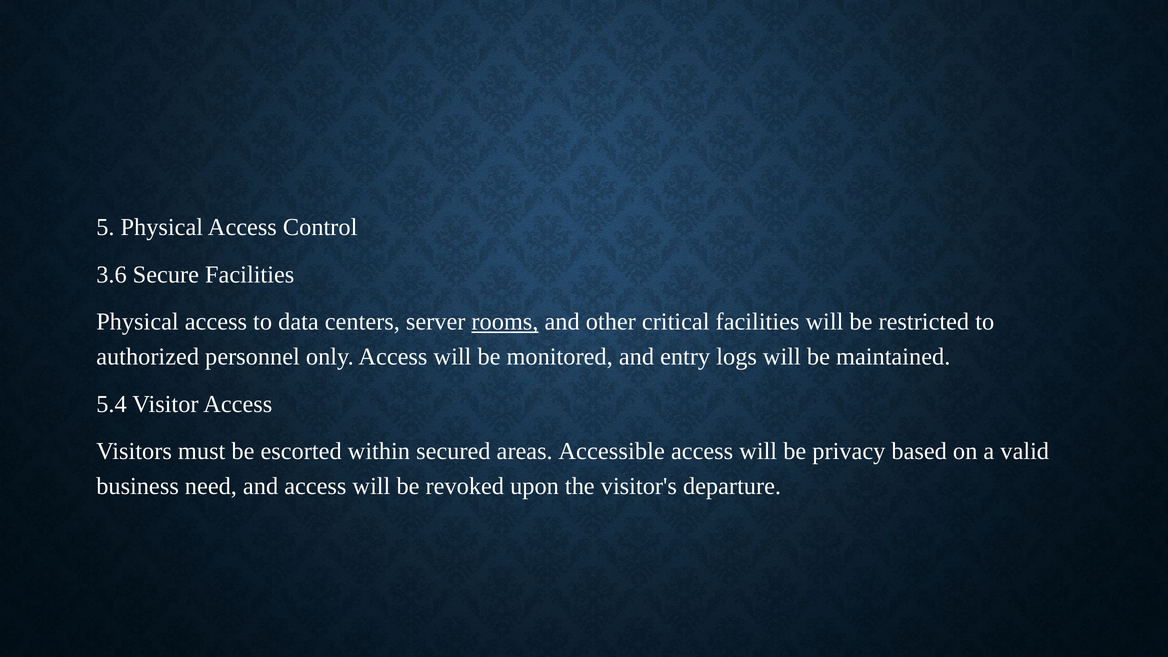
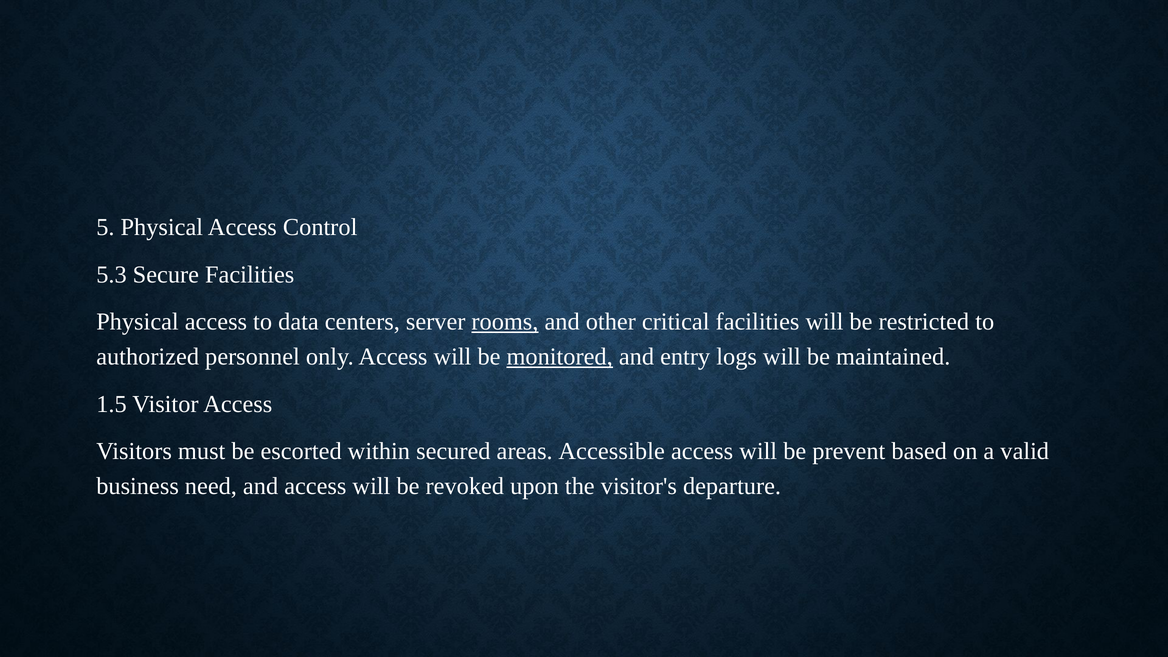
3.6: 3.6 -> 5.3 (111, 275)
monitored underline: none -> present (560, 357)
5.4: 5.4 -> 1.5 (111, 404)
privacy: privacy -> prevent (849, 451)
